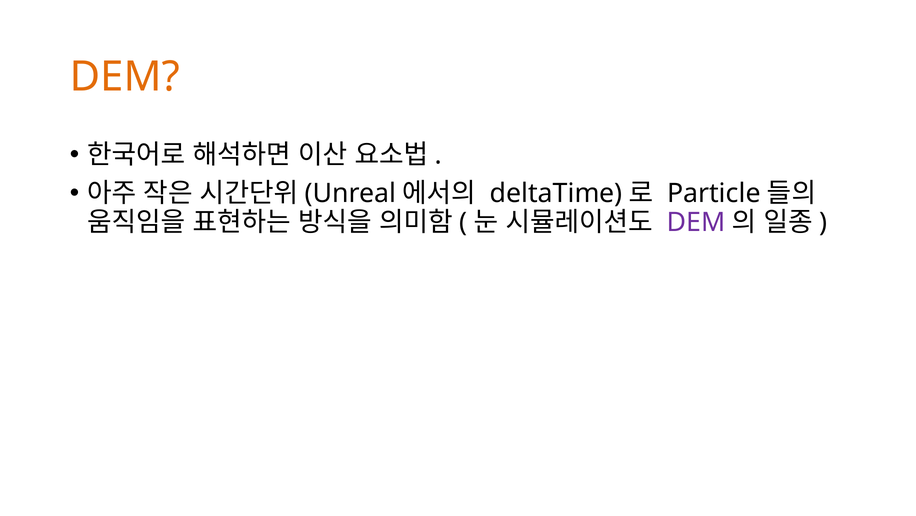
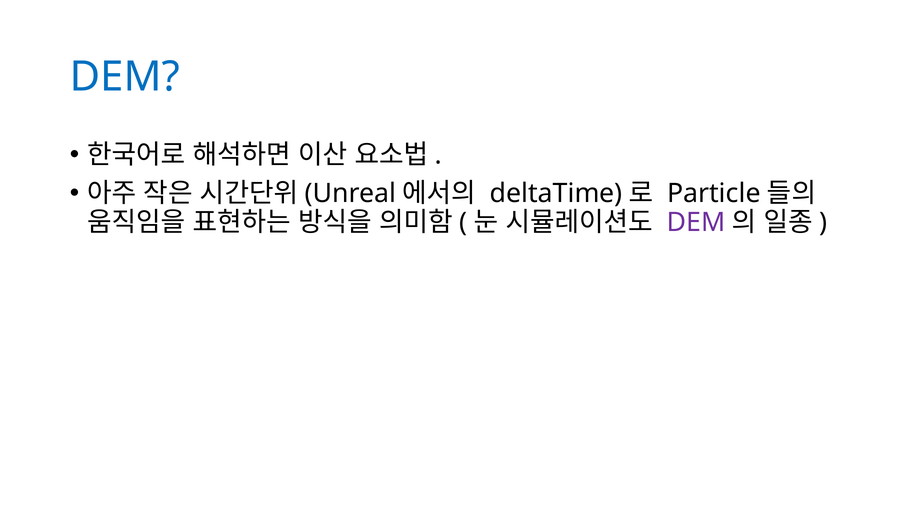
DEM colour: orange -> blue (125, 77)
